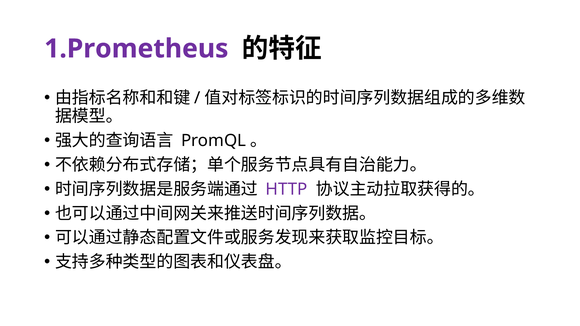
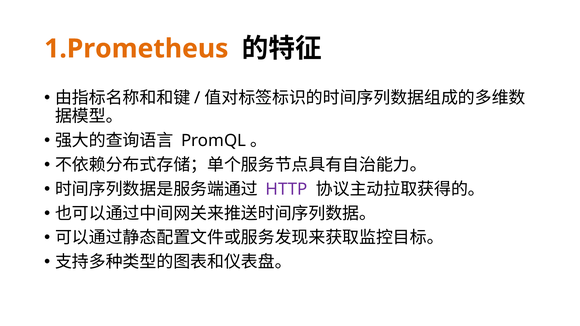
1.Prometheus colour: purple -> orange (136, 49)
